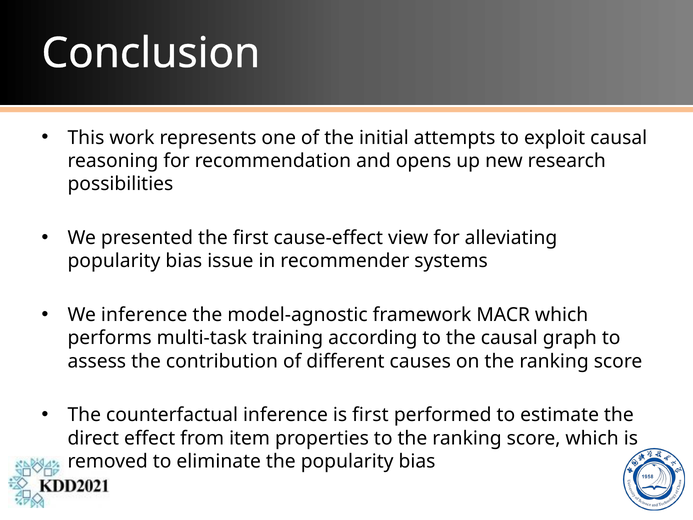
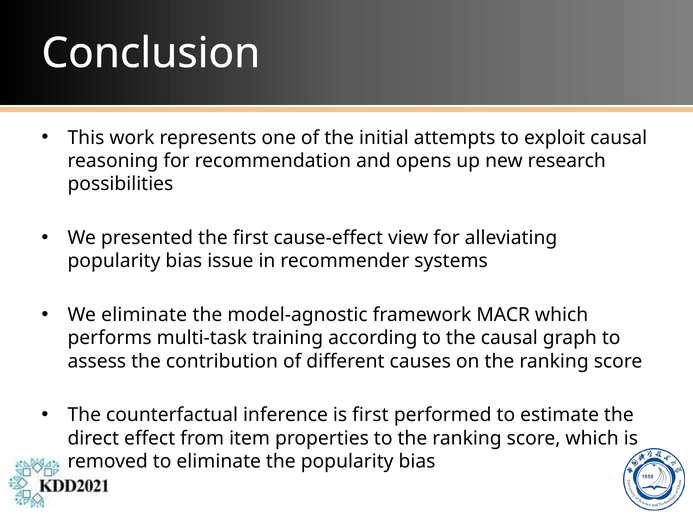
We inference: inference -> eliminate (144, 315)
